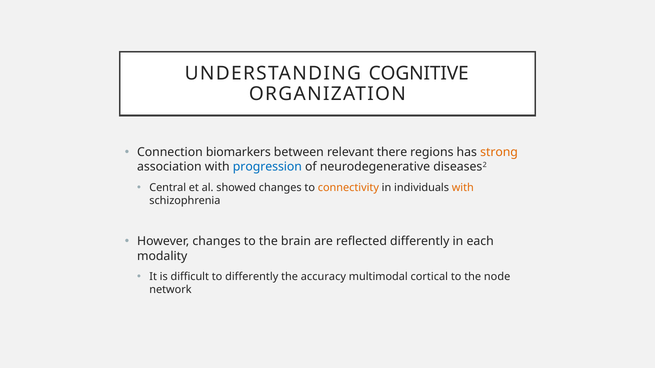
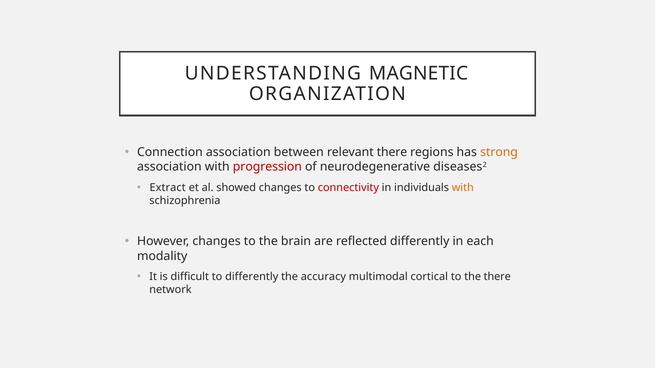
COGNITIVE: COGNITIVE -> MAGNETIC (419, 73)
Connection biomarkers: biomarkers -> association (238, 152)
progression colour: blue -> red (267, 167)
Central: Central -> Extract (168, 188)
connectivity colour: orange -> red (348, 188)
the node: node -> there (497, 277)
